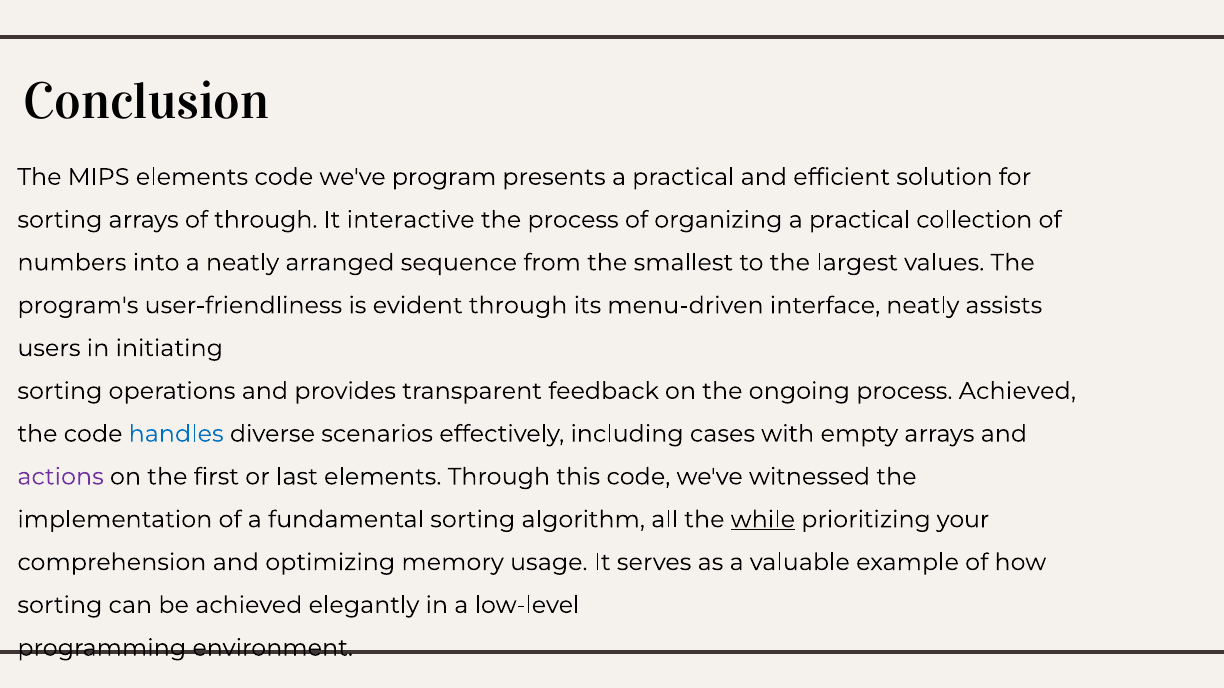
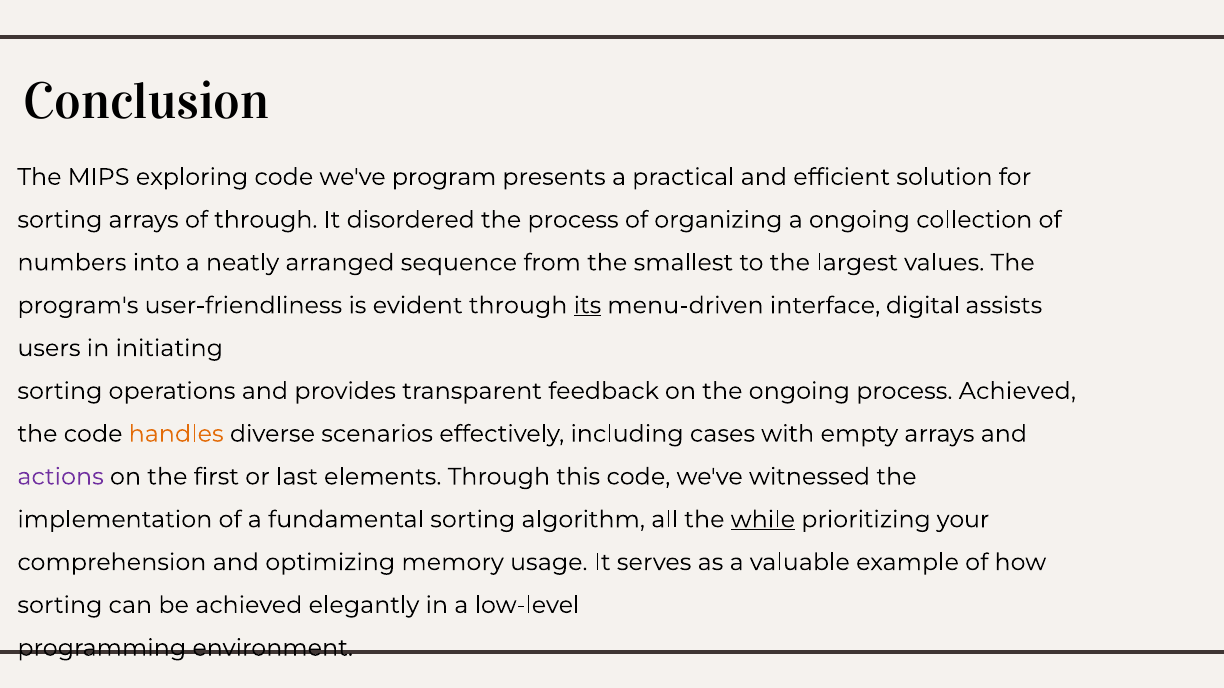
MIPS elements: elements -> exploring (192, 177)
interactive: interactive -> disordered (411, 220)
organizing a practical: practical -> ongoing (859, 220)
its underline: none -> present (587, 306)
interface neatly: neatly -> digital (923, 306)
handles colour: blue -> orange (176, 434)
